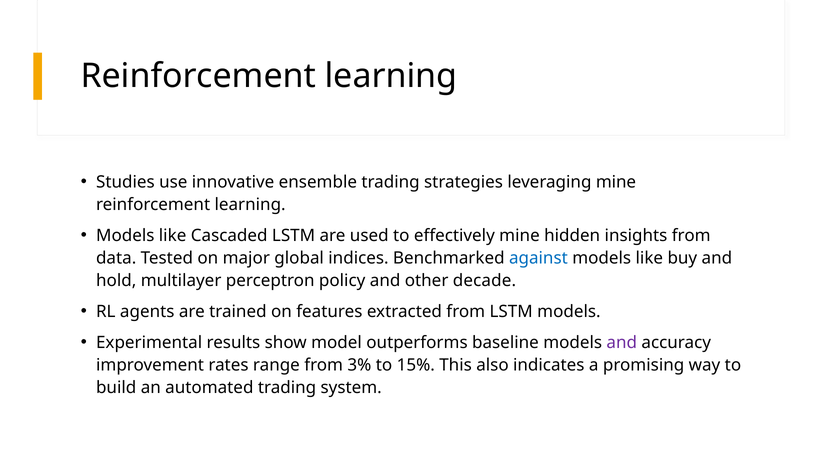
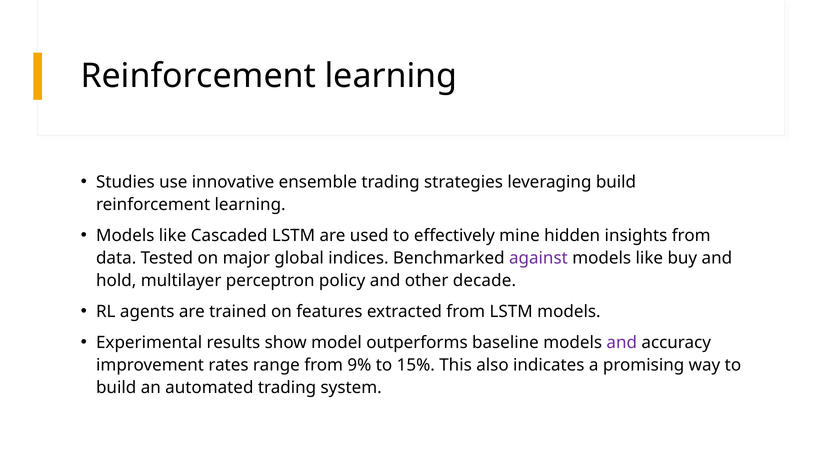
leveraging mine: mine -> build (616, 182)
against colour: blue -> purple (538, 258)
3%: 3% -> 9% (359, 365)
